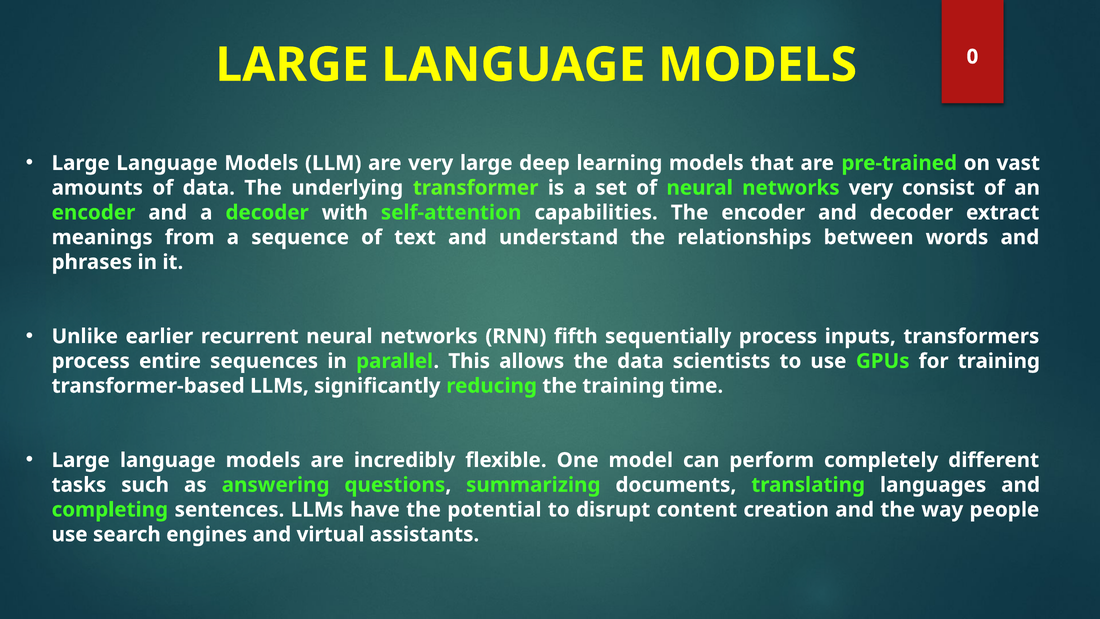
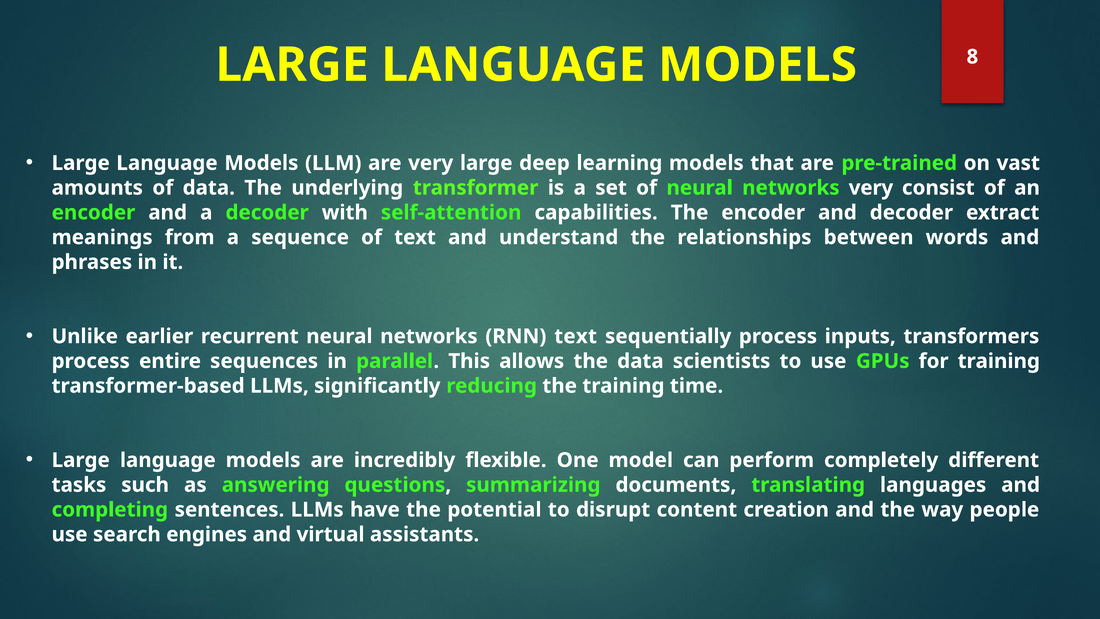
0: 0 -> 8 (972, 57)
RNN fifth: fifth -> text (576, 336)
